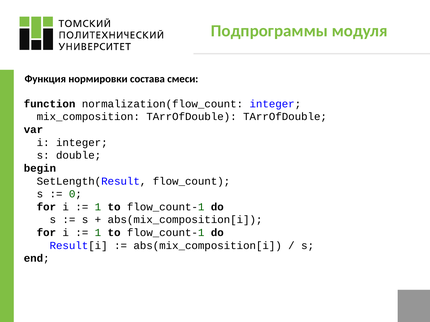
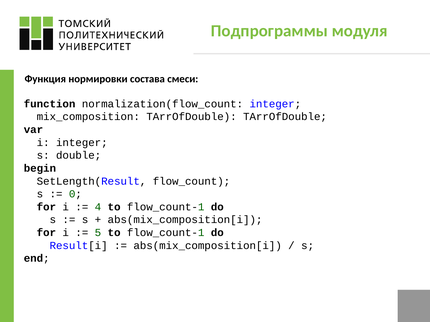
1: 1 -> 4 (98, 207)
1: 1 -> 5 (98, 233)
